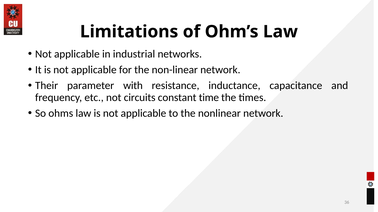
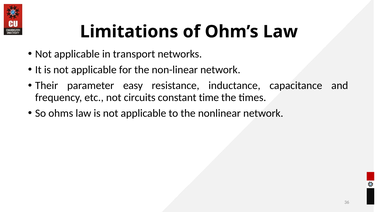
industrial: industrial -> transport (134, 54)
with: with -> easy (133, 86)
